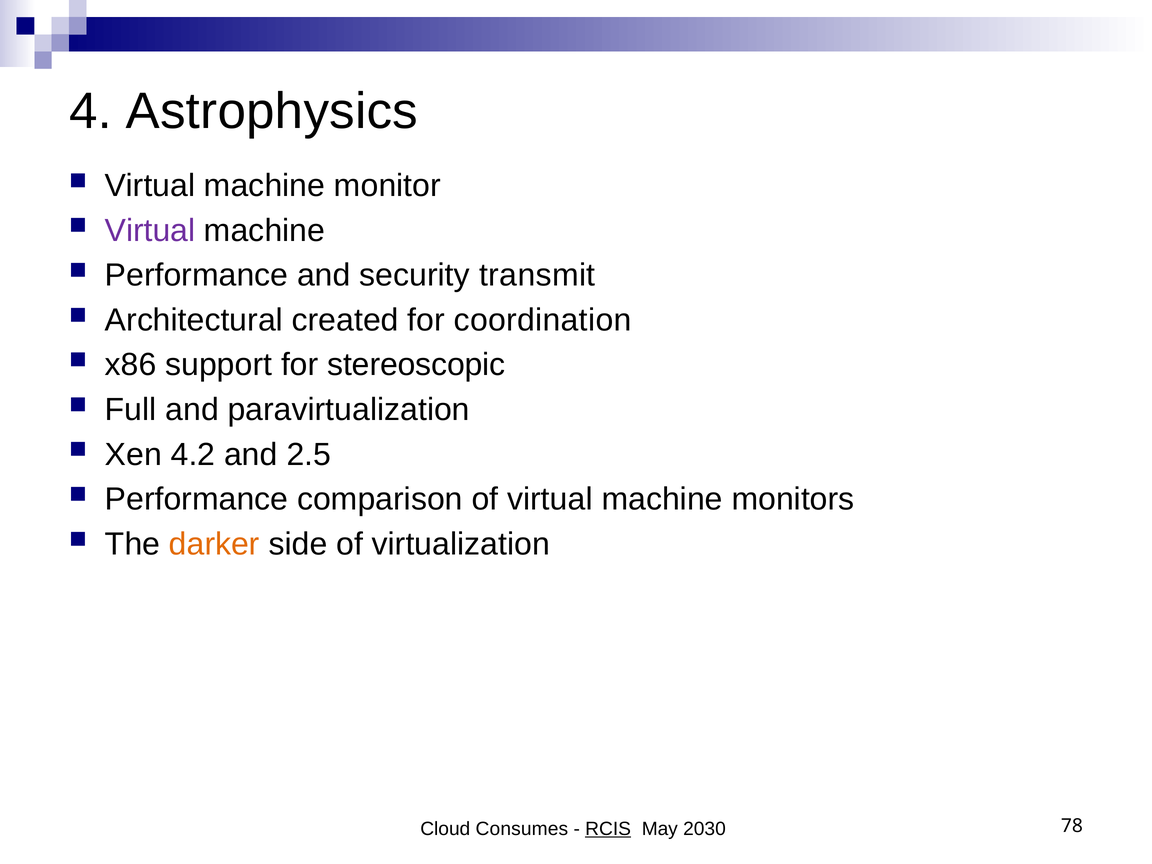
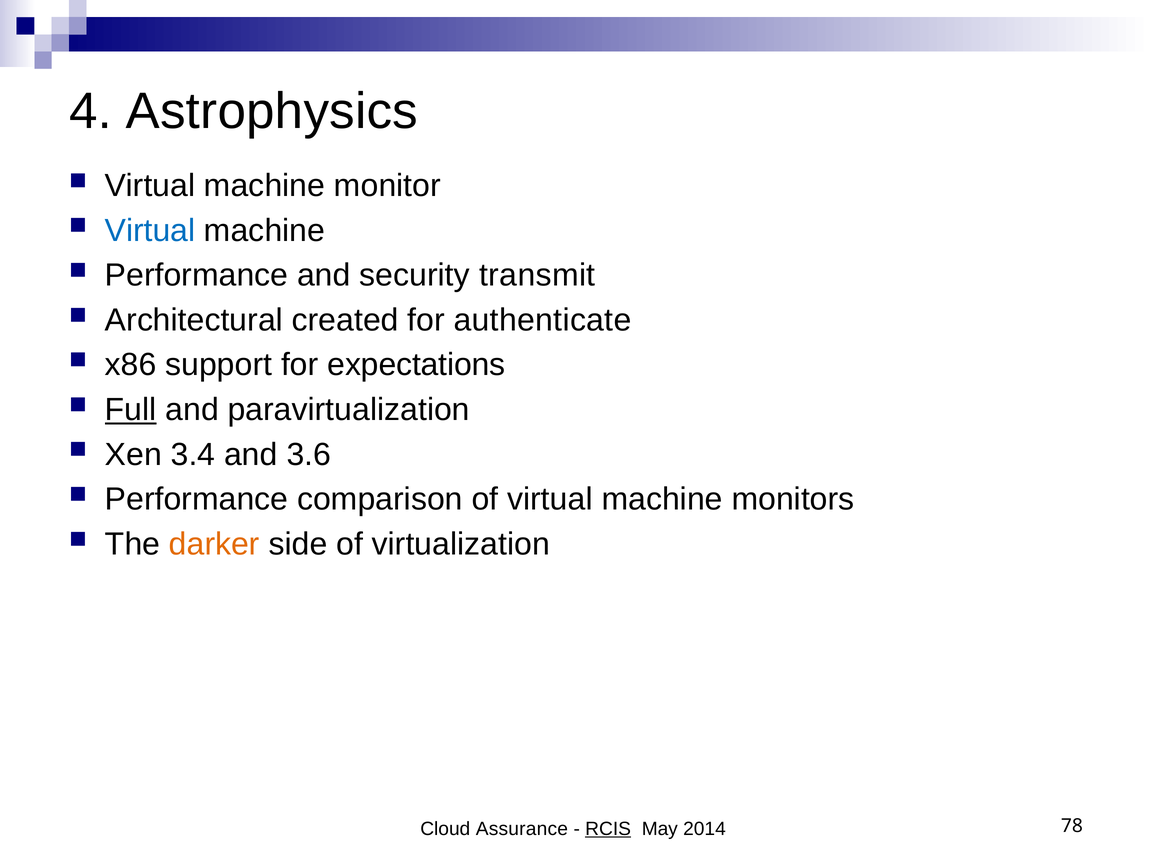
Virtual colour: purple -> blue (150, 230)
coordination: coordination -> authenticate (543, 320)
stereoscopic: stereoscopic -> expectations (416, 365)
Full underline: none -> present (131, 410)
4.2: 4.2 -> 3.4 (193, 454)
2.5: 2.5 -> 3.6 (309, 454)
Consumes: Consumes -> Assurance (522, 829)
2030: 2030 -> 2014 (704, 829)
